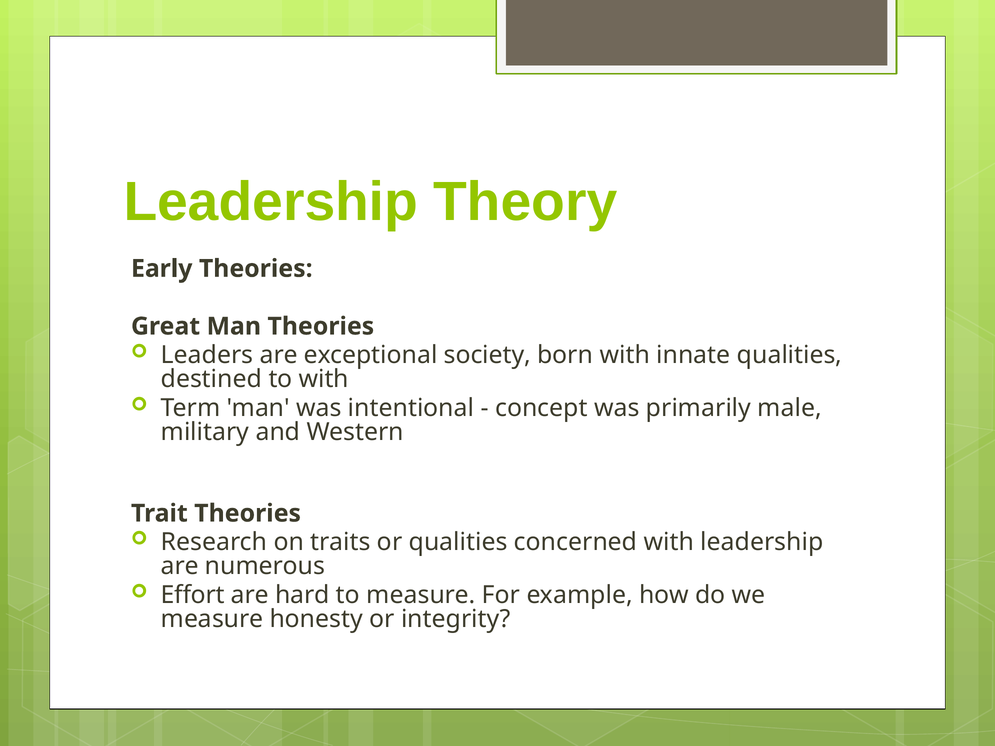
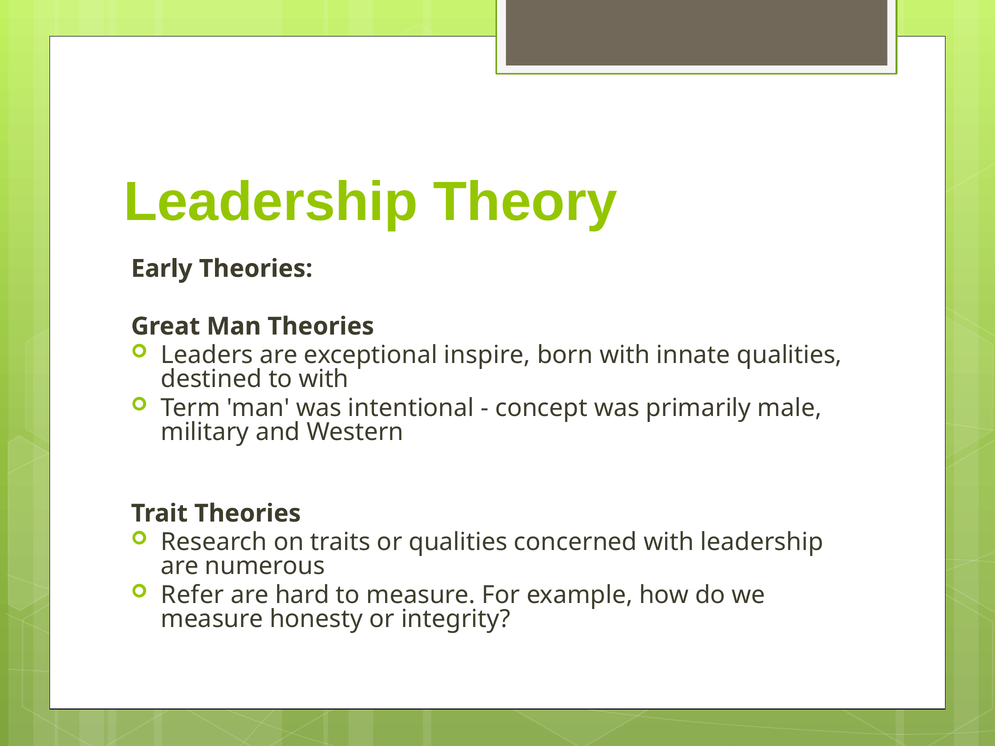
society: society -> inspire (487, 355)
Effort: Effort -> Refer (192, 595)
